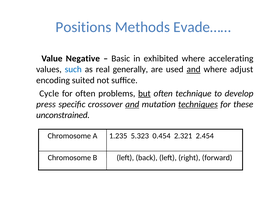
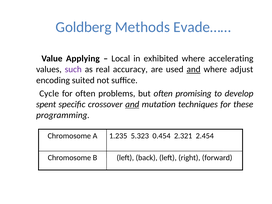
Positions: Positions -> Goldberg (84, 27)
Negative: Negative -> Applying (83, 59)
Basic: Basic -> Local (121, 59)
such colour: blue -> purple (73, 69)
generally: generally -> accuracy (130, 69)
but underline: present -> none (144, 93)
technique: technique -> promising (194, 93)
press: press -> spent (46, 104)
techniques underline: present -> none (198, 104)
unconstrained: unconstrained -> programming (63, 115)
